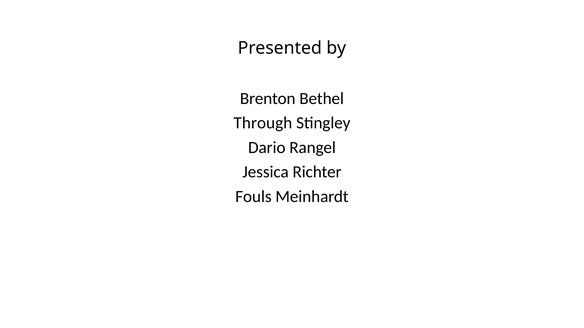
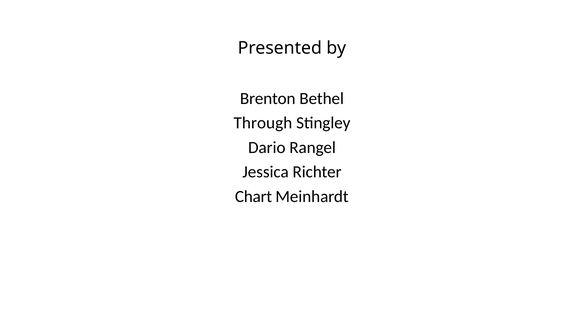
Fouls: Fouls -> Chart (254, 197)
